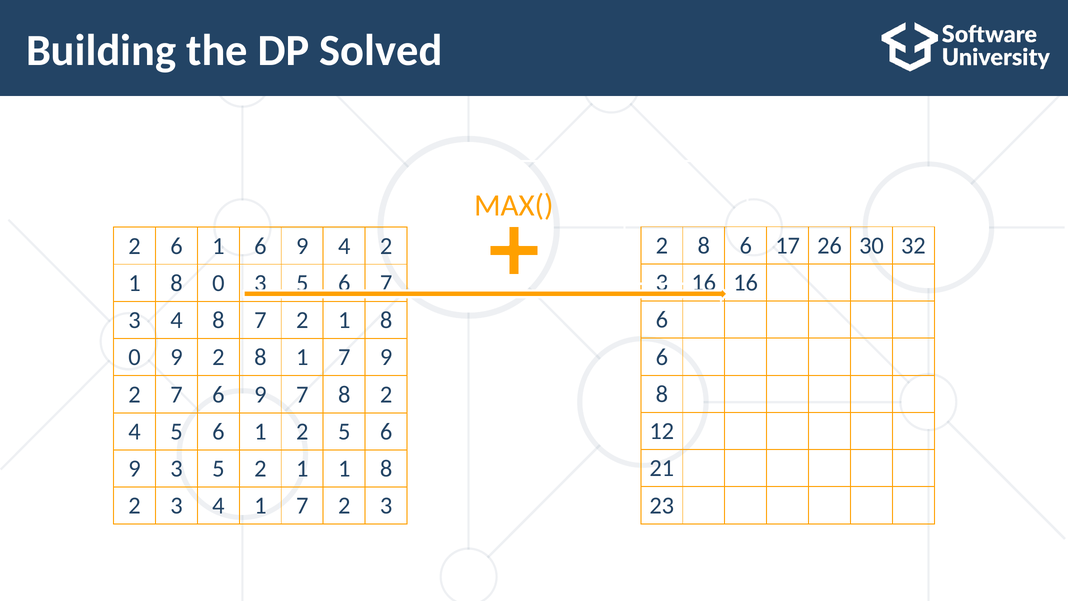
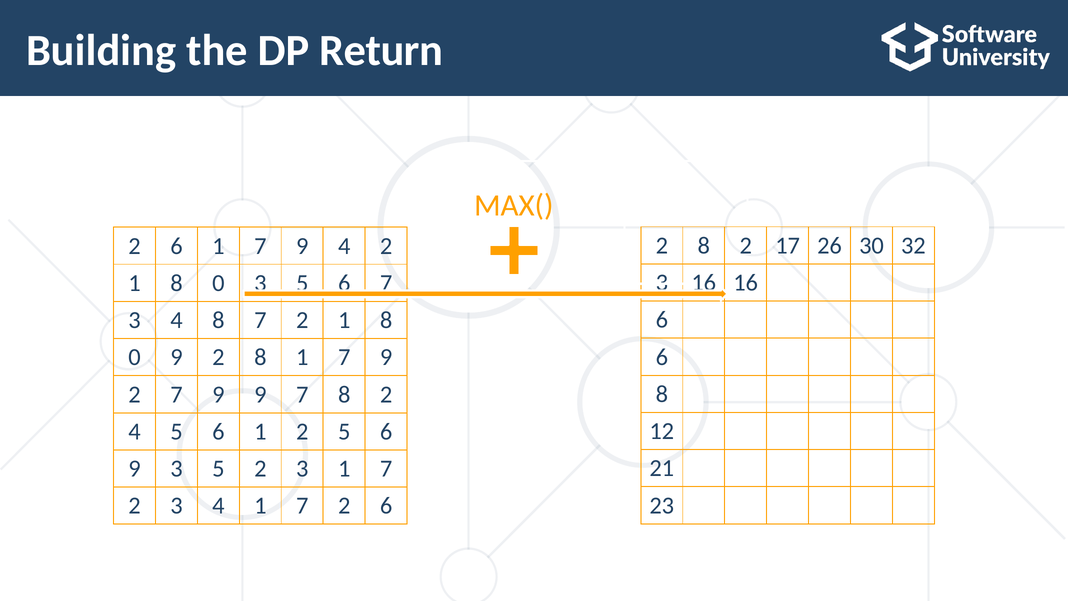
Solved: Solved -> Return (381, 51)
2 8 6: 6 -> 2 (746, 245)
6 1 6: 6 -> 7 (260, 246)
2 7 6: 6 -> 9 (218, 394)
5 2 1: 1 -> 3 (302, 469)
8: 8 -> 7 (386, 469)
7 2 3: 3 -> 6 (386, 506)
